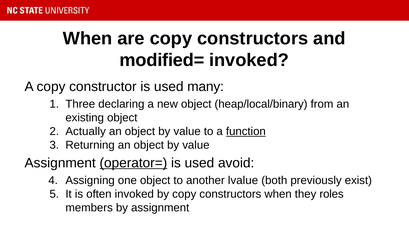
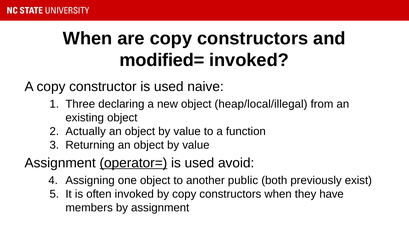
many: many -> naive (206, 87)
heap/local/binary: heap/local/binary -> heap/local/illegal (261, 104)
function underline: present -> none (246, 131)
lvalue: lvalue -> public (243, 180)
roles: roles -> have (332, 194)
